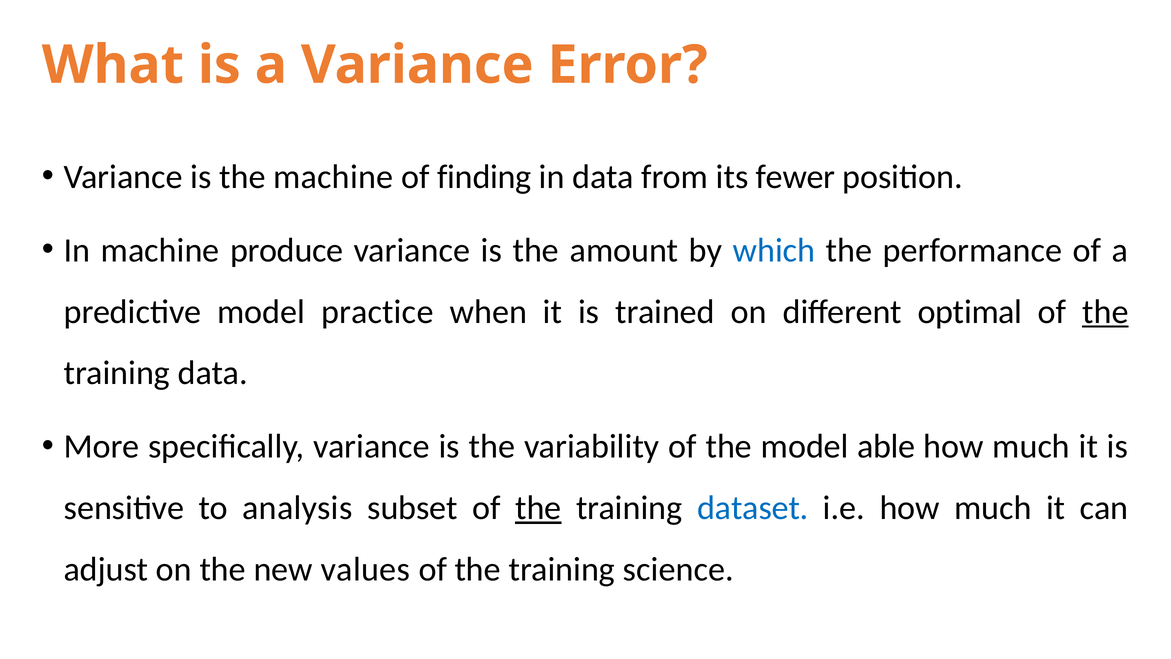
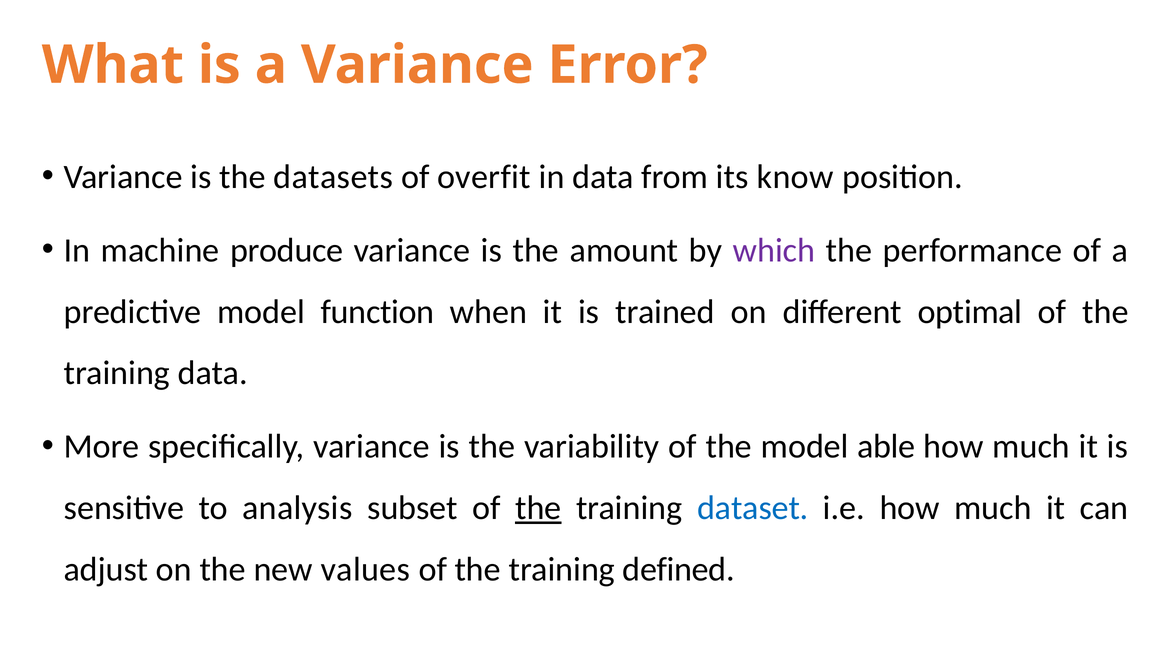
the machine: machine -> datasets (333, 177)
finding: finding -> overfit (484, 177)
fewer: fewer -> know (795, 177)
which colour: blue -> purple (774, 250)
practice: practice -> function (378, 312)
the underline: present -> none (1105, 312)
science: science -> defined (679, 569)
